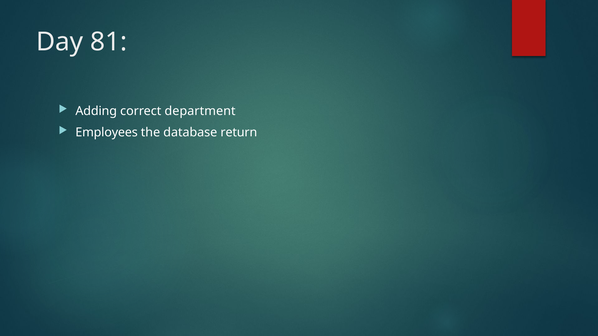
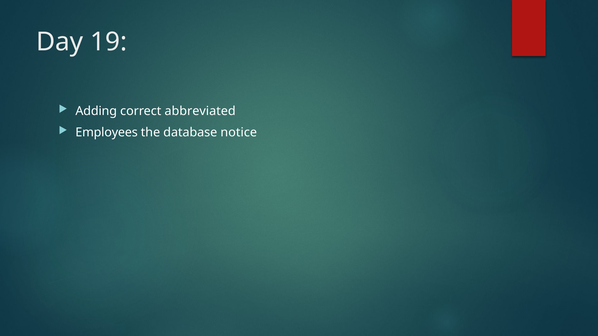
81: 81 -> 19 (109, 42)
department: department -> abbreviated (200, 111)
return: return -> notice (239, 132)
